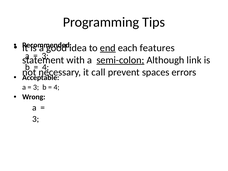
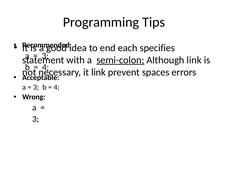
end underline: present -> none (108, 48)
features: features -> specifies (157, 48)
it call: call -> link (98, 72)
